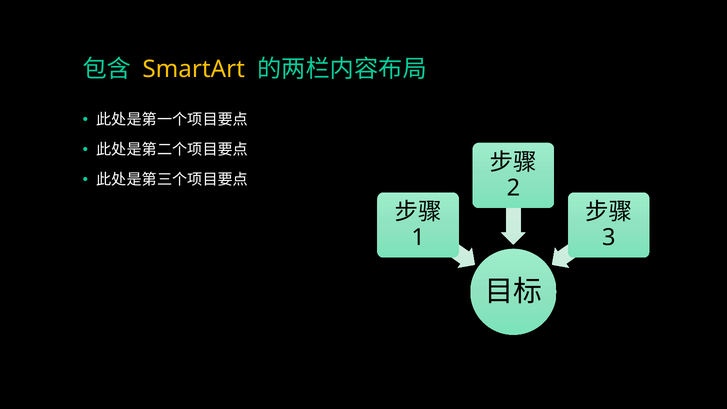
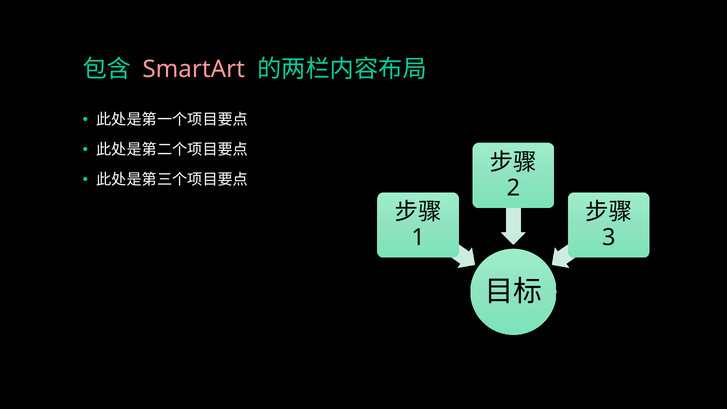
SmartArt colour: yellow -> pink (194, 69)
